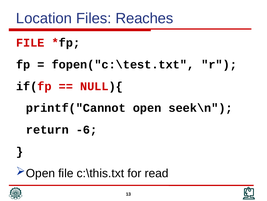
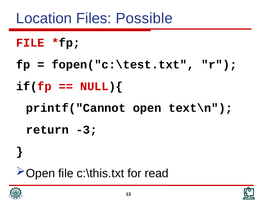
Reaches: Reaches -> Possible (144, 18)
seek\n: seek\n -> text\n (201, 108)
-6: -6 -> -3 (87, 129)
